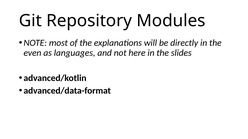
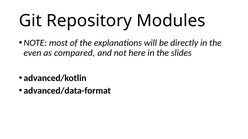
languages: languages -> compared (75, 53)
